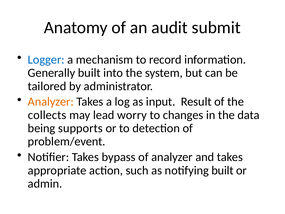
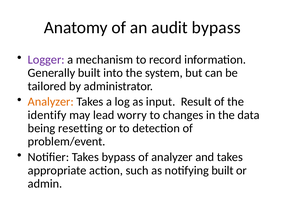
audit submit: submit -> bypass (216, 28)
Logger colour: blue -> purple (46, 60)
collects: collects -> identify (47, 115)
supports: supports -> resetting (80, 128)
